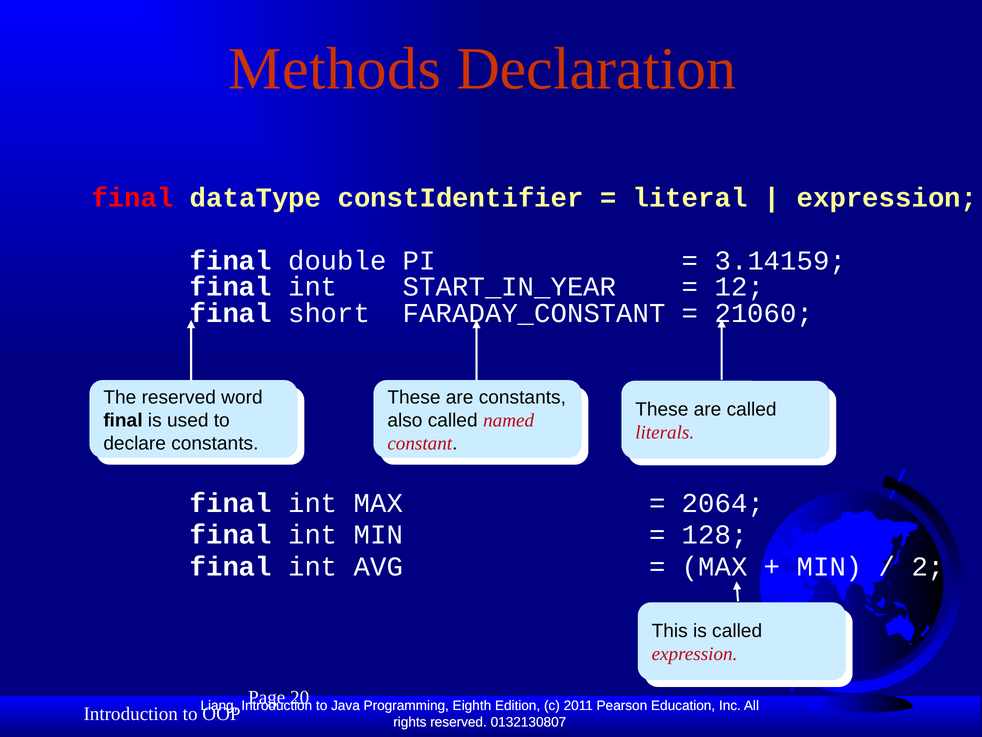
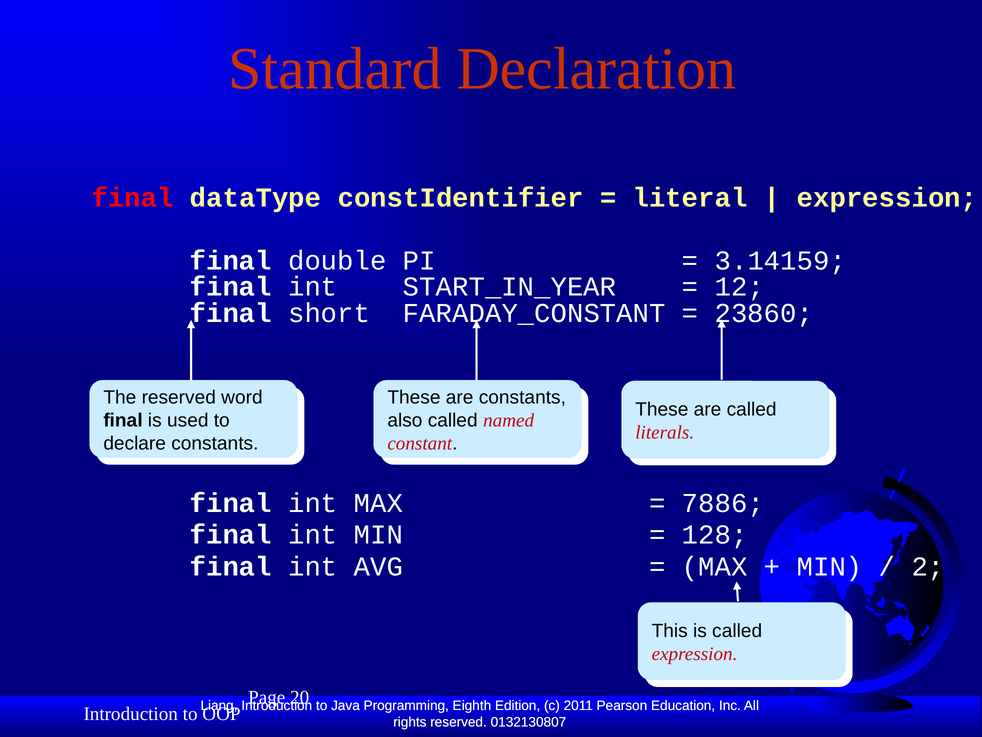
Methods: Methods -> Standard (335, 69)
21060: 21060 -> 23860 (764, 313)
2064: 2064 -> 7886 (723, 503)
